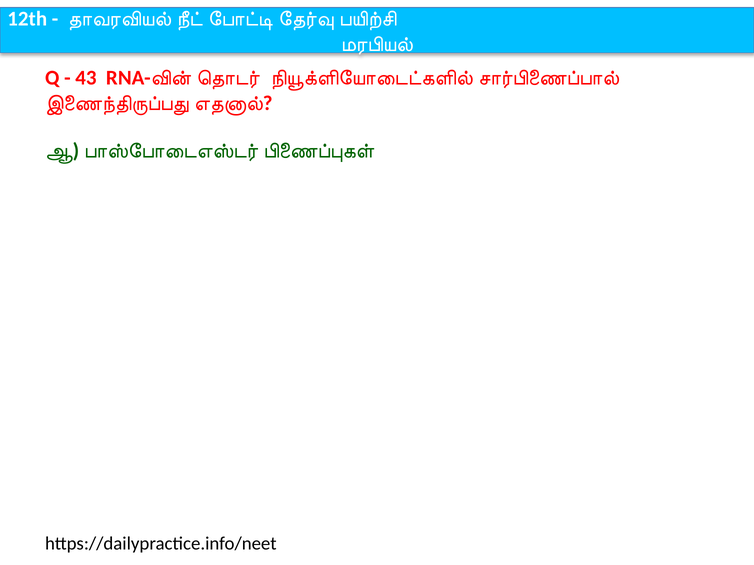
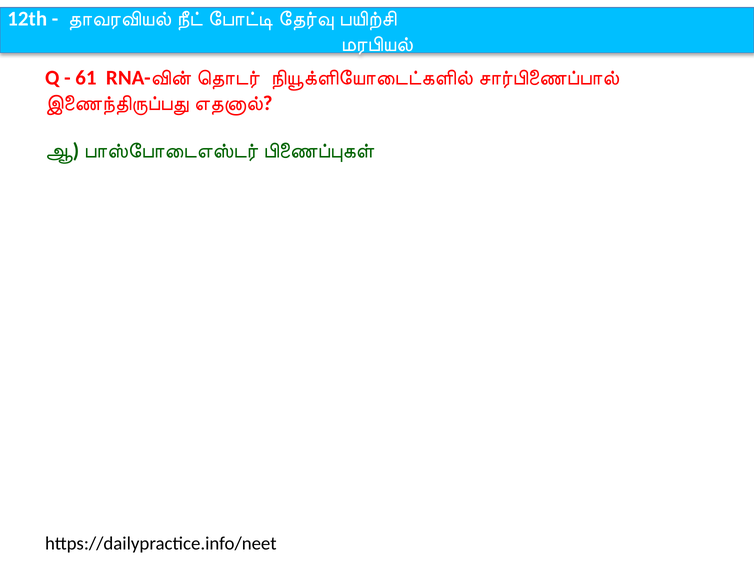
43: 43 -> 61 (86, 78)
